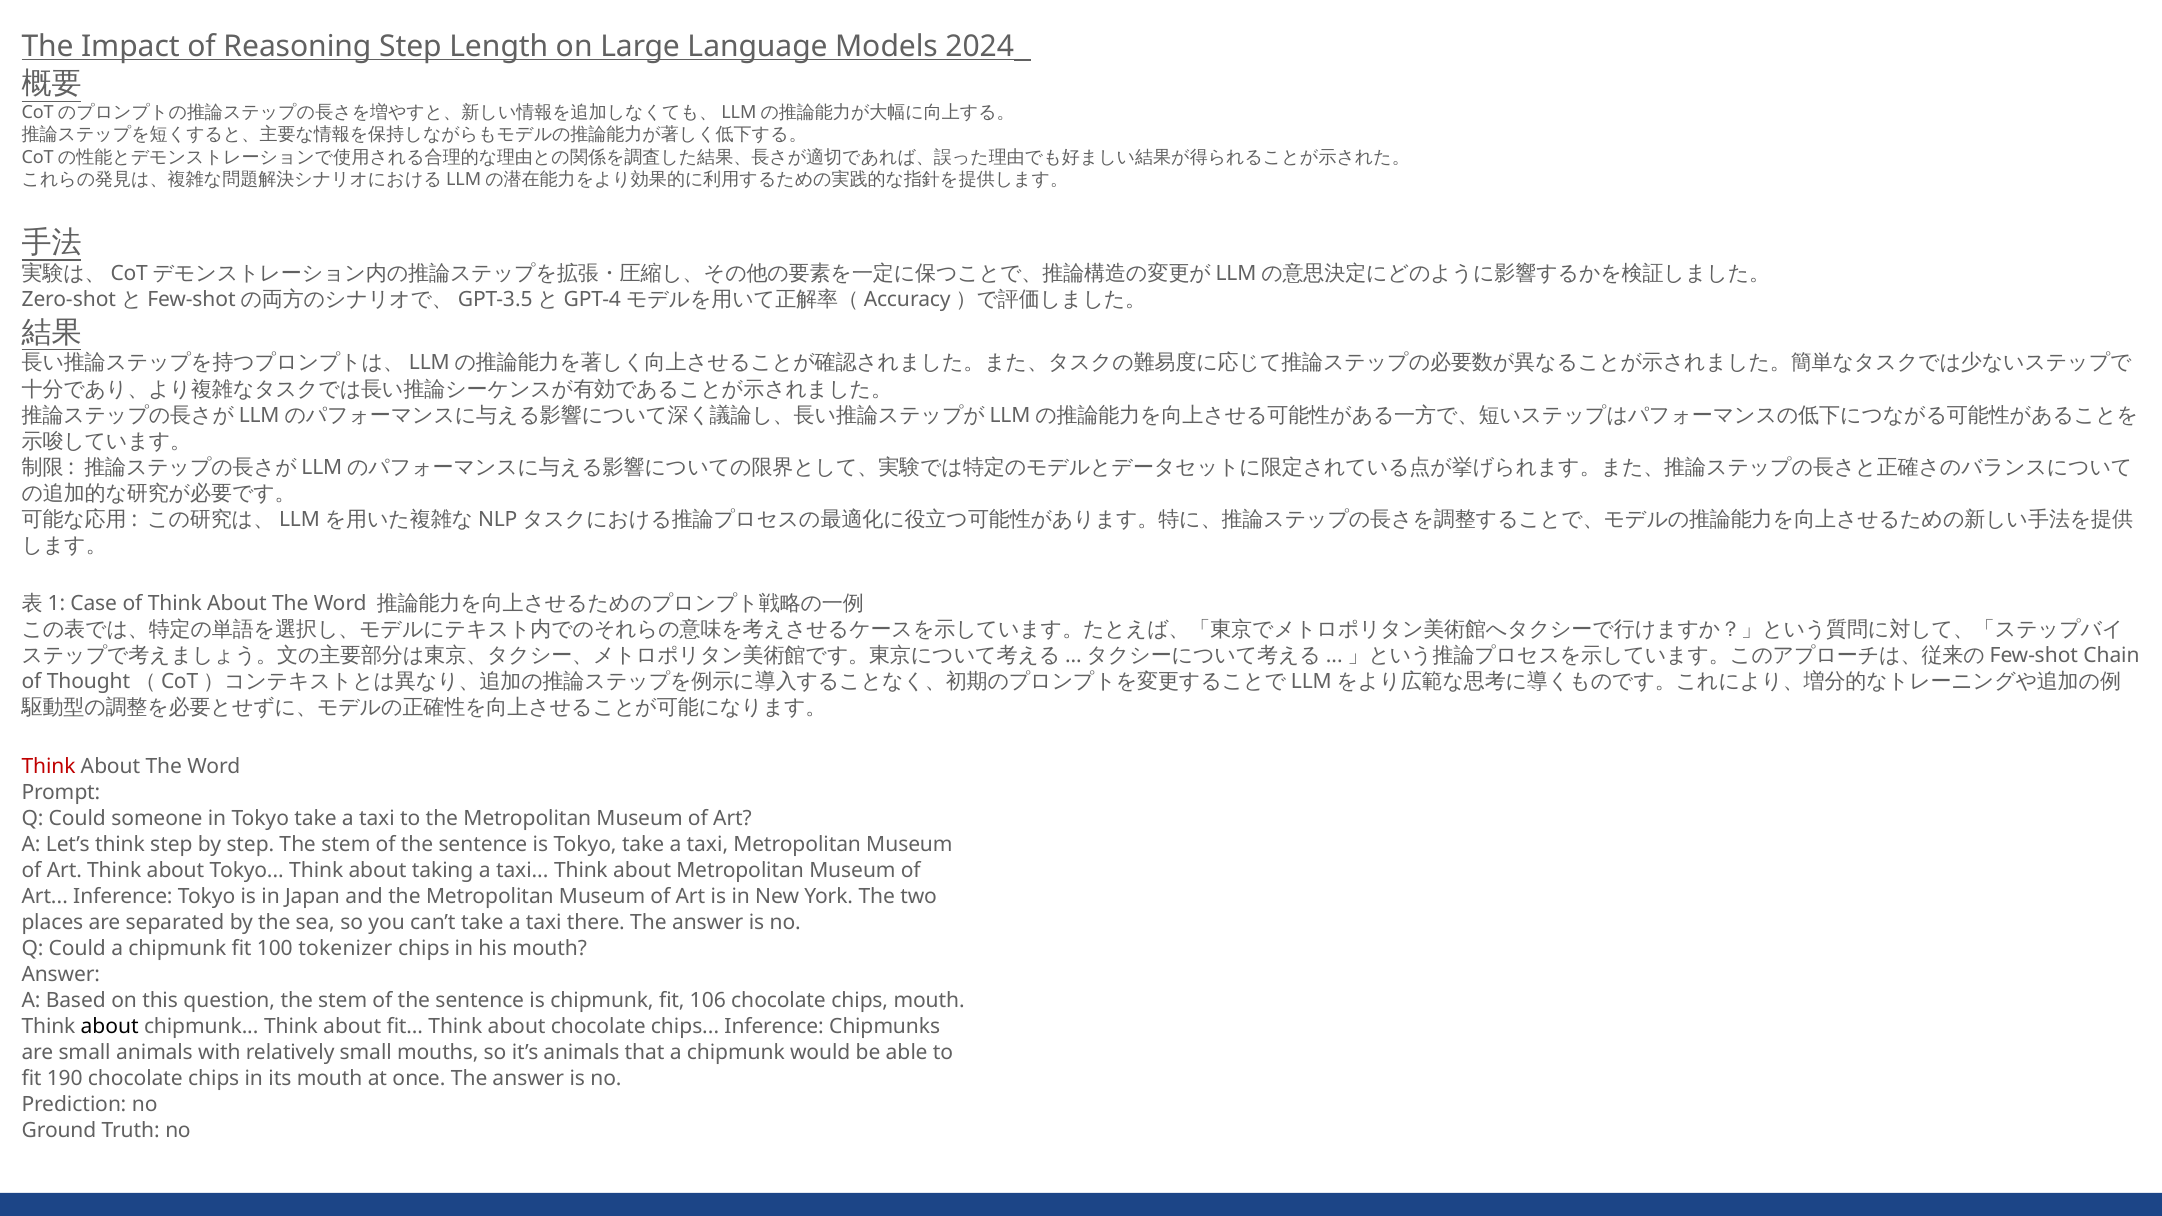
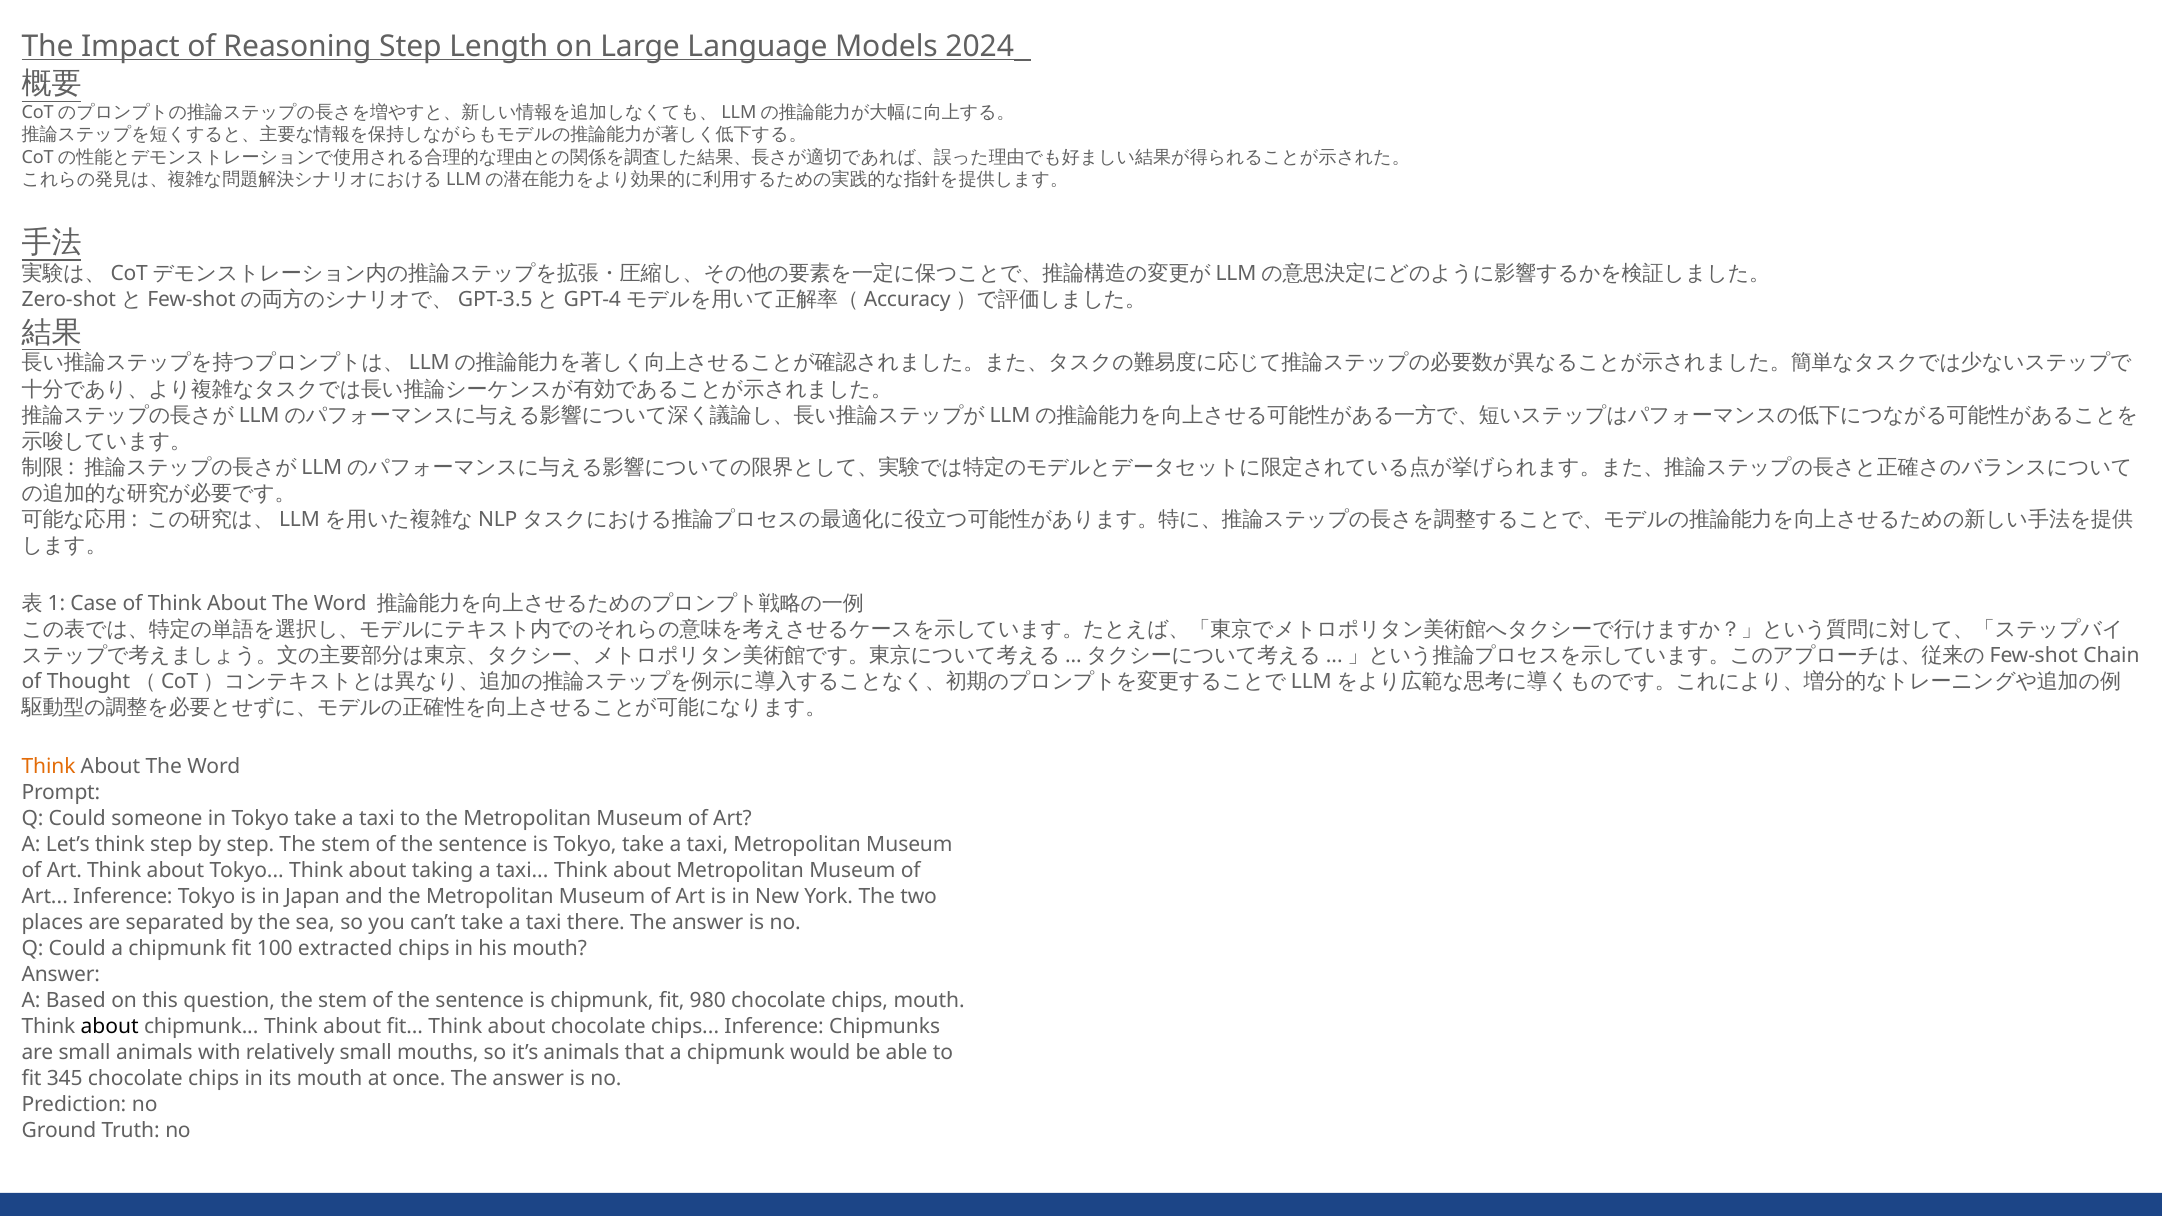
Think colour: red -> orange (49, 766)
tokenizer: tokenizer -> extracted (345, 949)
106: 106 -> 980 (708, 1001)
190: 190 -> 345 (65, 1079)
